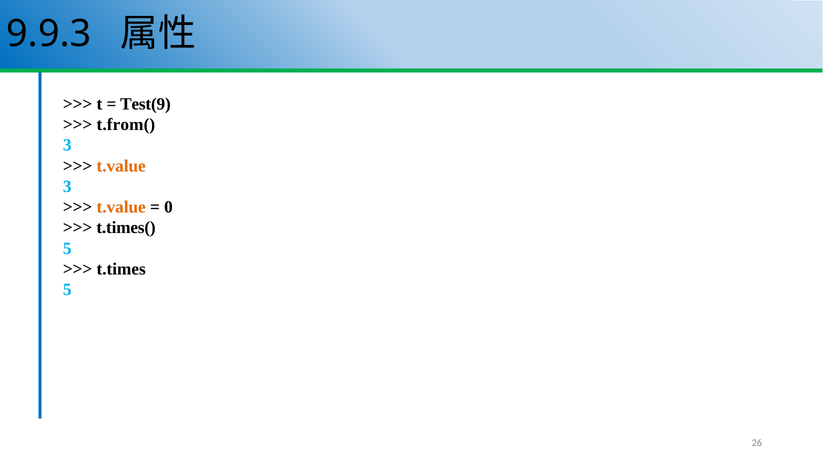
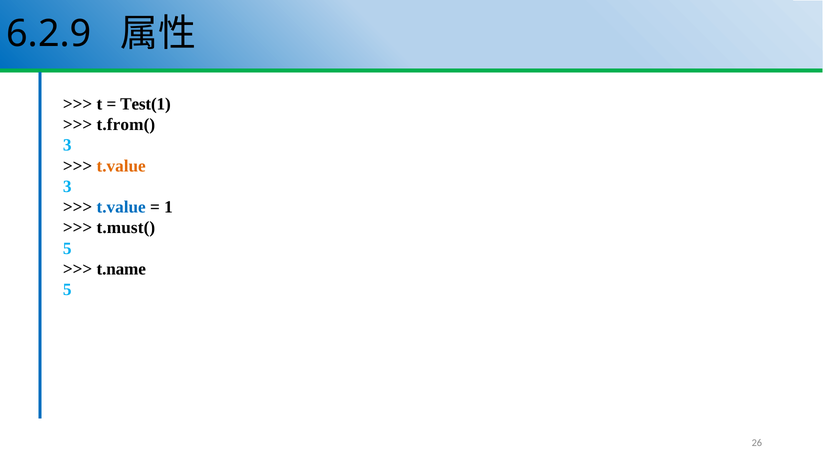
9.9.3: 9.9.3 -> 6.2.9 (49, 34)
Test(9: Test(9 -> Test(1 (145, 104)
t.value colour: orange -> blue (121, 207)
0: 0 -> 1 (168, 207)
t.times(: t.times( -> t.must( (126, 228)
t.times: t.times -> t.name (121, 269)
